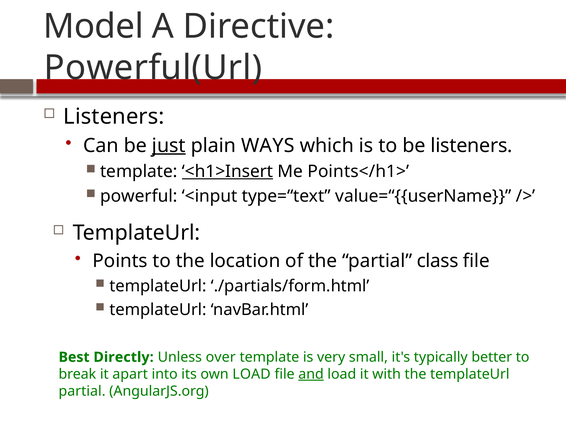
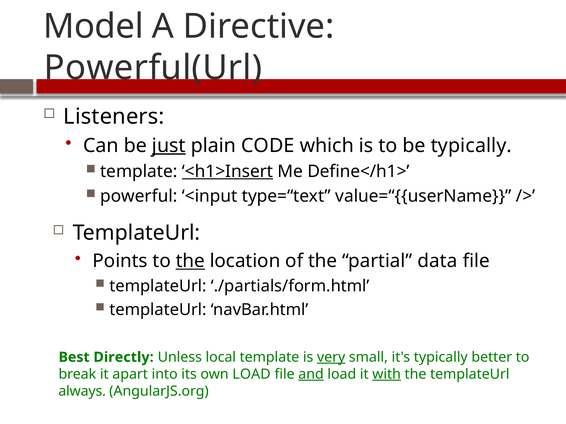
WAYS: WAYS -> CODE (268, 146)
be listeners: listeners -> typically (471, 146)
Points</h1>: Points</h1> -> Define</h1> (358, 172)
the underline: none -> present (190, 261)
class: class -> data (437, 261)
over: over -> local (221, 358)
very underline: none -> present (331, 358)
with underline: none -> present (387, 375)
partial: partial -> always (82, 392)
